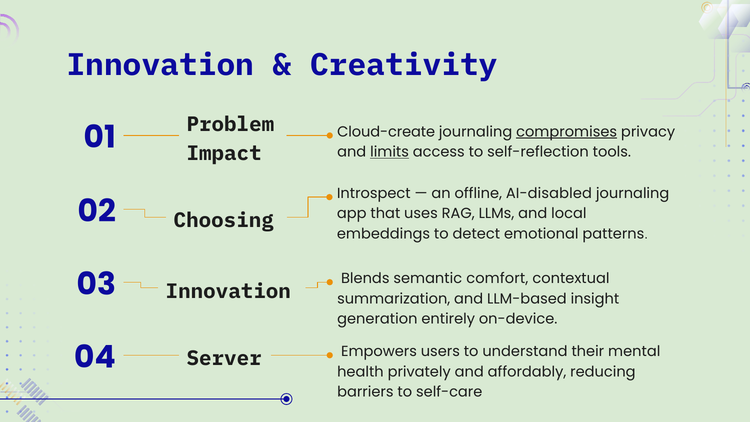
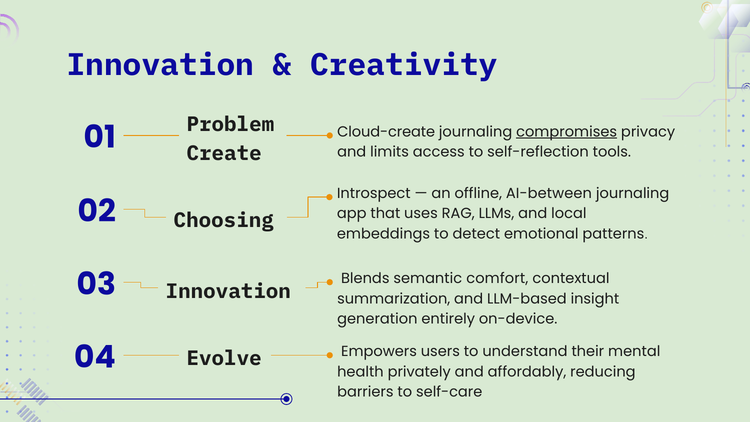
Impact: Impact -> Create (224, 153)
limits underline: present -> none (390, 152)
AI-disabled: AI-disabled -> AI-between (549, 193)
Server: Server -> Evolve (224, 358)
